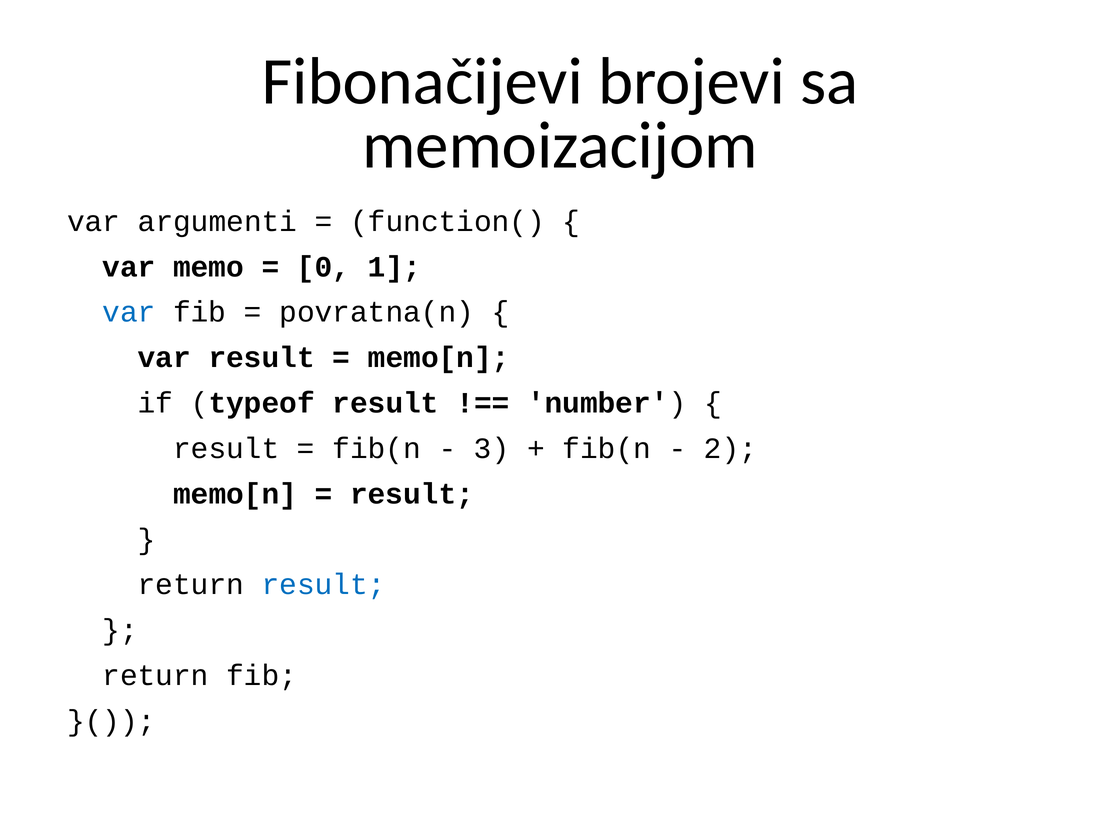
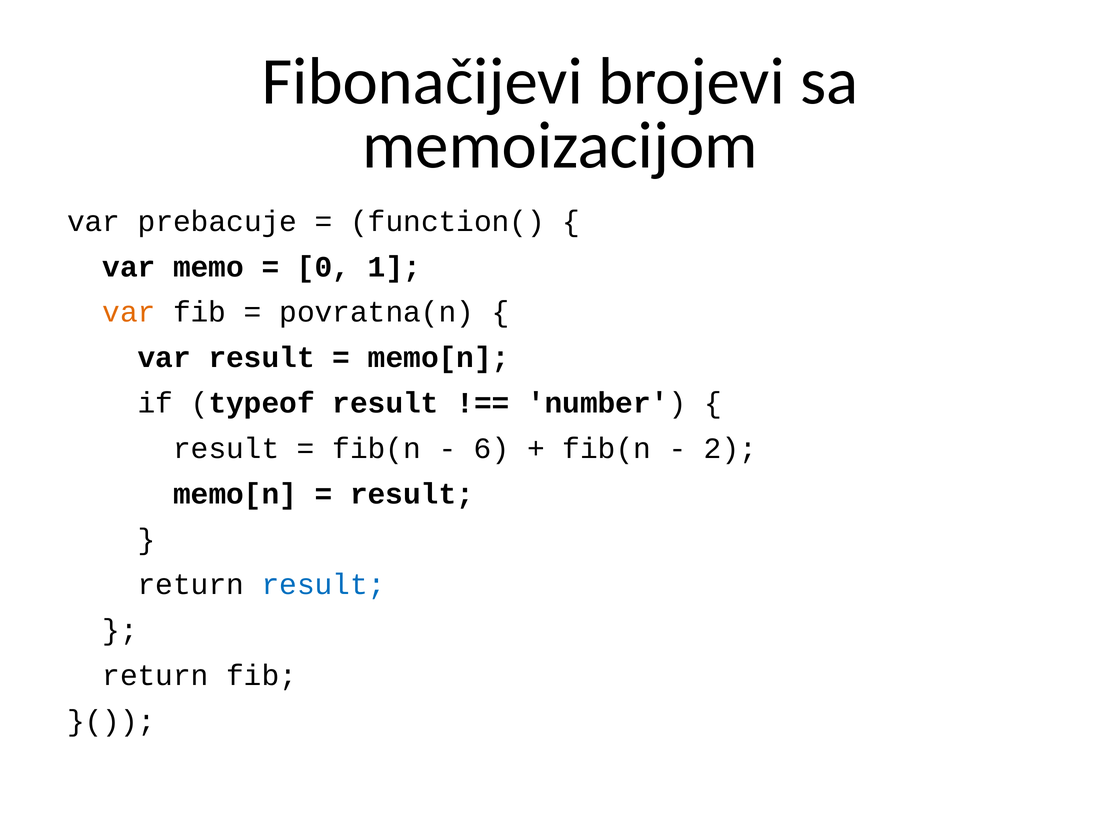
argumenti: argumenti -> prebacuje (218, 221)
var colour: blue -> orange (129, 312)
3: 3 -> 6 (492, 448)
